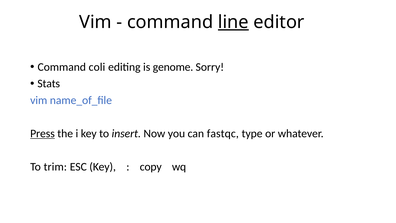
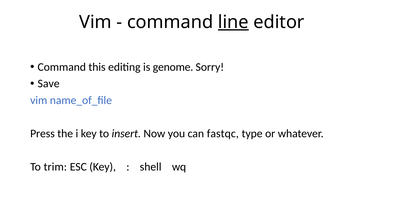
coli: coli -> this (97, 67)
Stats: Stats -> Save (49, 84)
Press underline: present -> none (42, 133)
copy: copy -> shell (151, 167)
